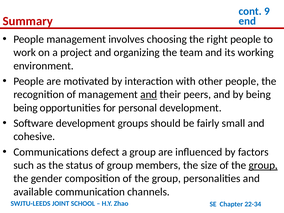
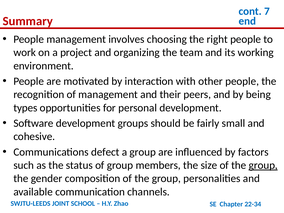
9: 9 -> 7 (267, 11)
and underline: present -> none (149, 95)
being: being -> types (25, 108)
